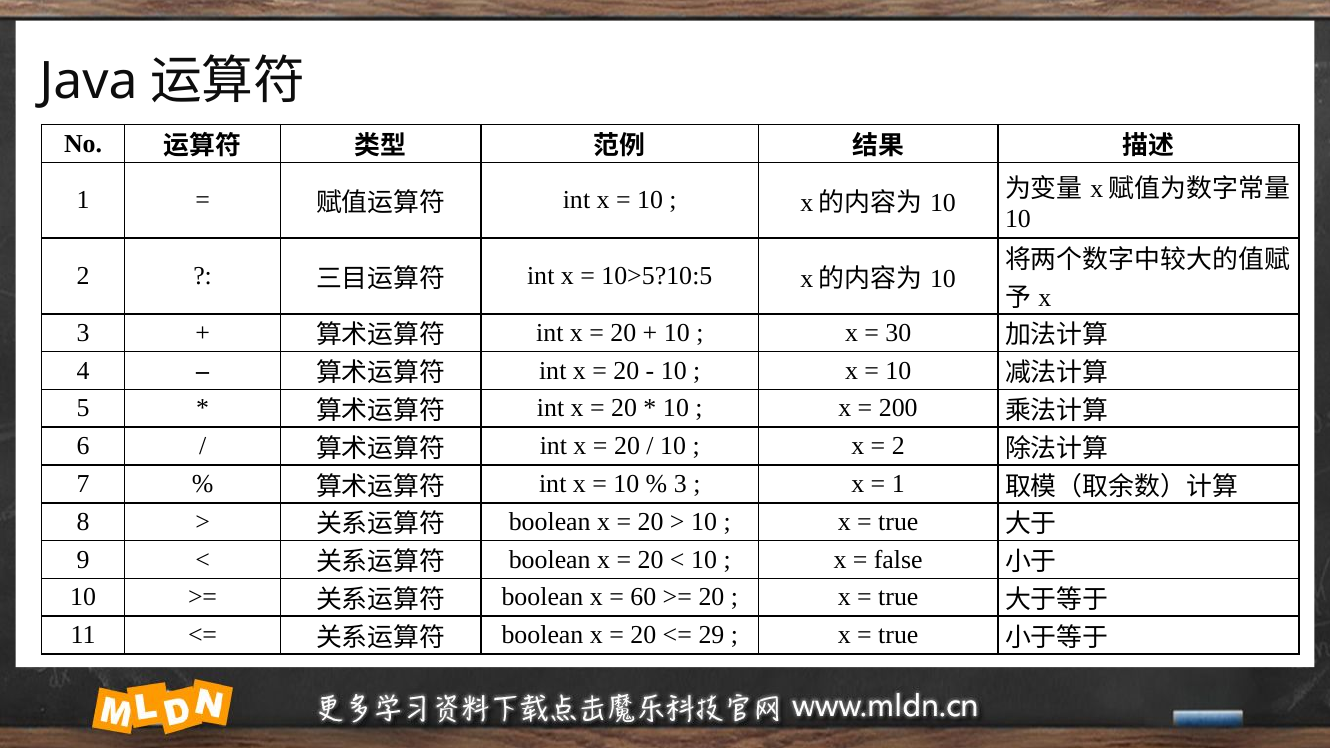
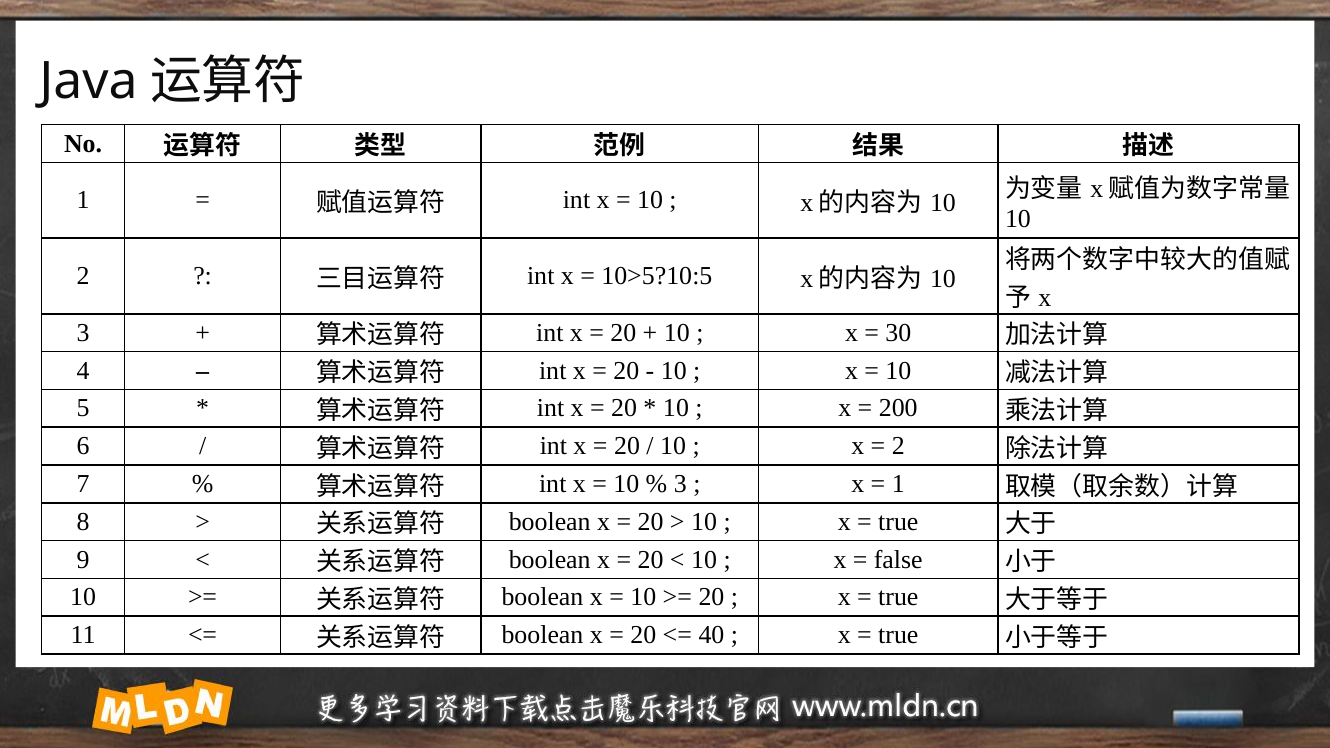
60: 60 -> 10 (643, 598)
29: 29 -> 40 (711, 635)
